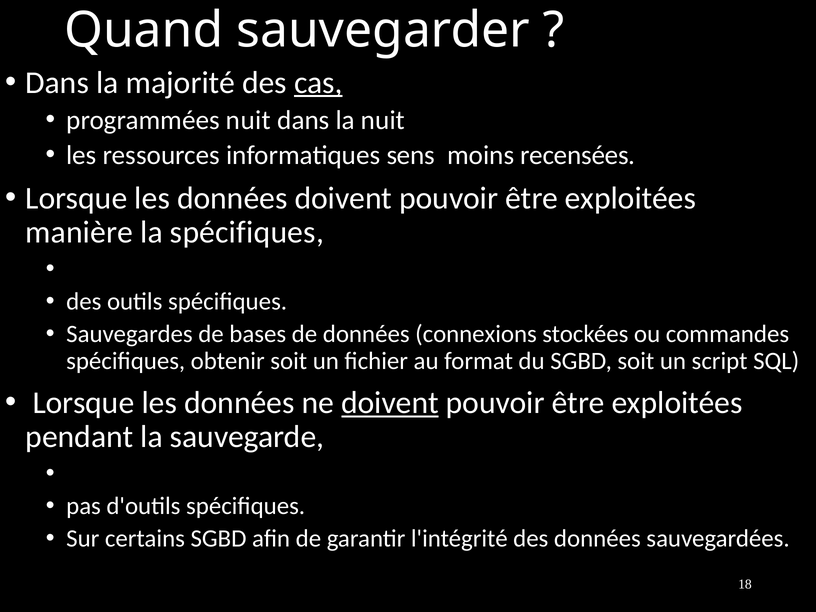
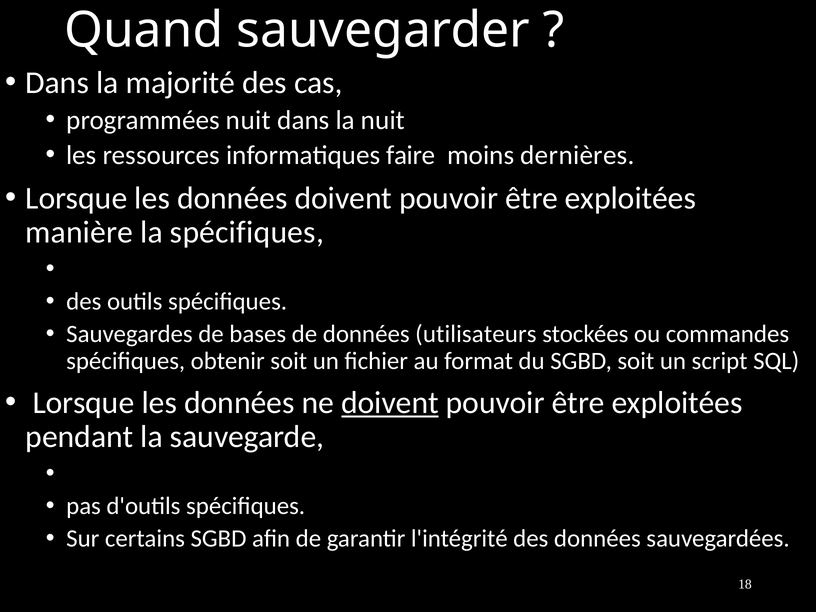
cas underline: present -> none (318, 83)
sens: sens -> faire (411, 155)
recensées: recensées -> dernières (578, 155)
connexions: connexions -> utilisateurs (476, 334)
